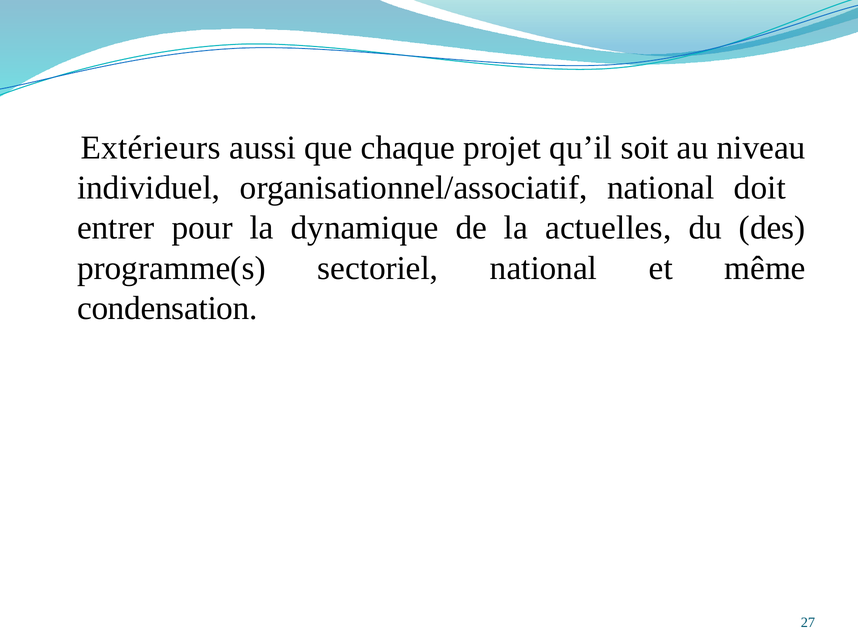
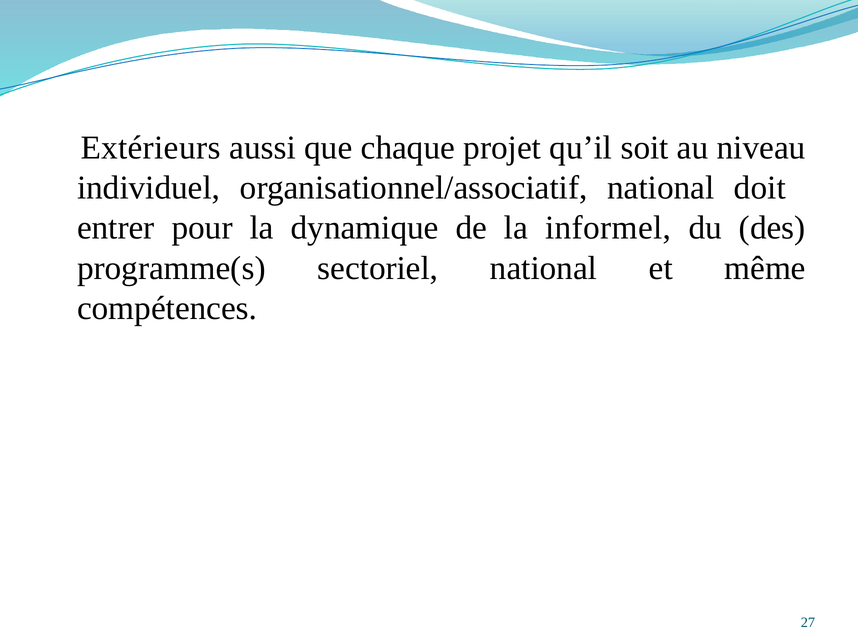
actuelles: actuelles -> informel (608, 228)
condensation: condensation -> compétences (167, 308)
